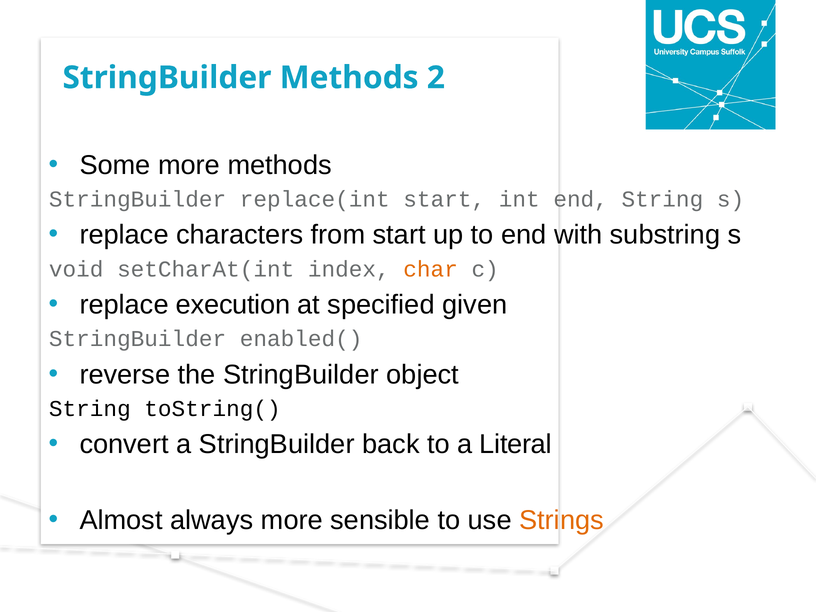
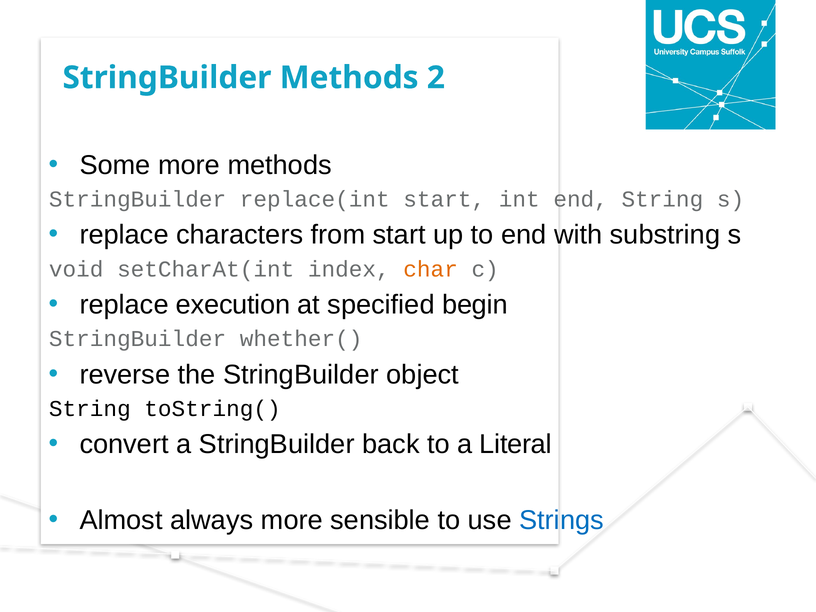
given: given -> begin (475, 305)
enabled(: enabled( -> whether( (301, 339)
Strings colour: orange -> blue (562, 520)
